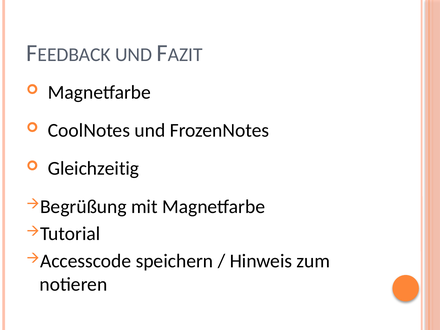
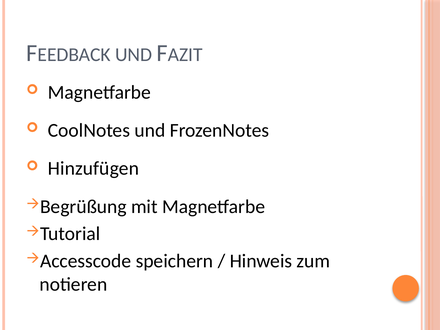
Gleichzeitig: Gleichzeitig -> Hinzufügen (93, 169)
